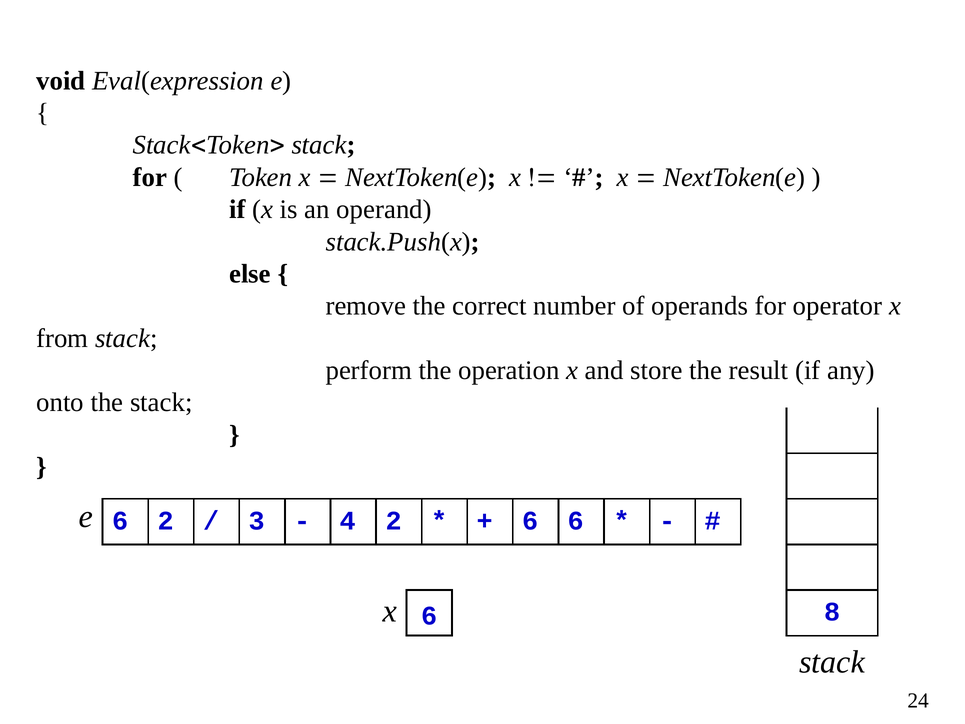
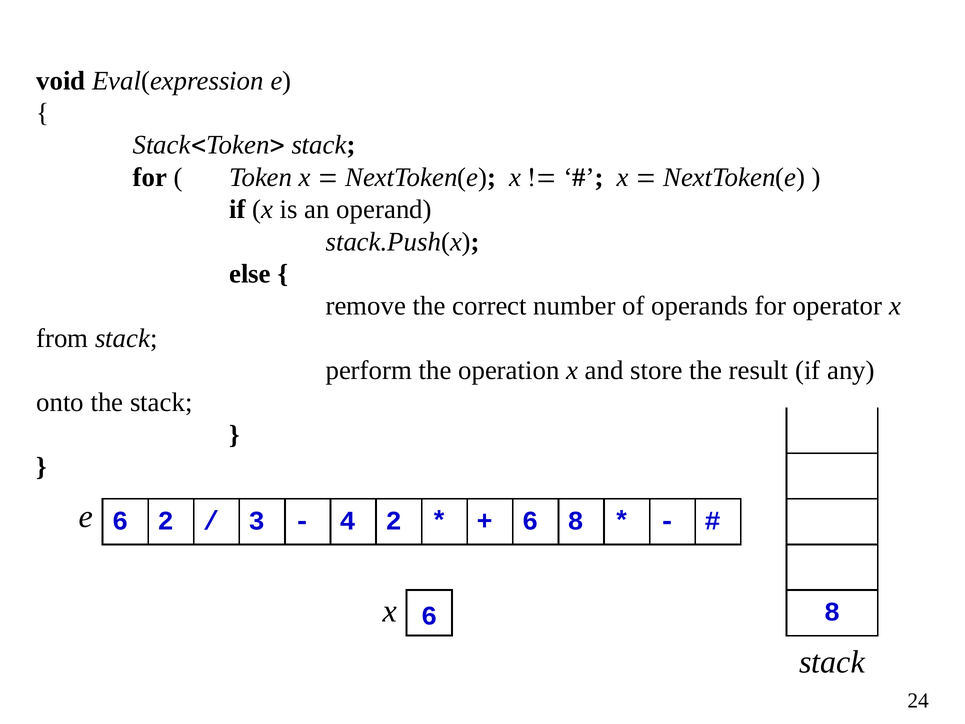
6 6: 6 -> 8 (576, 521)
